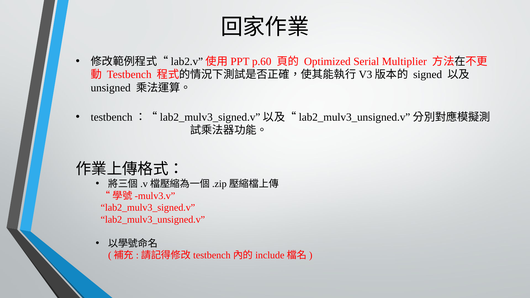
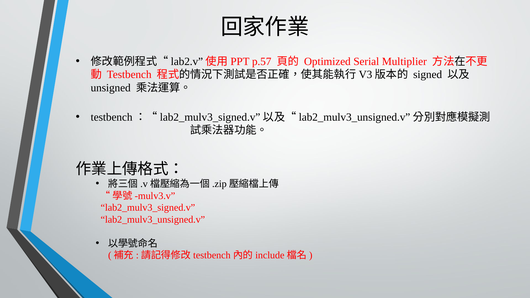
p.60: p.60 -> p.57 (262, 61)
